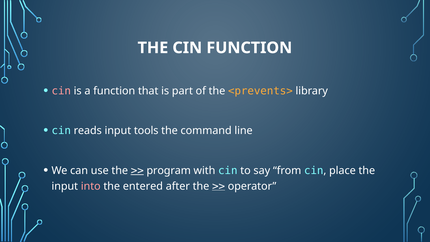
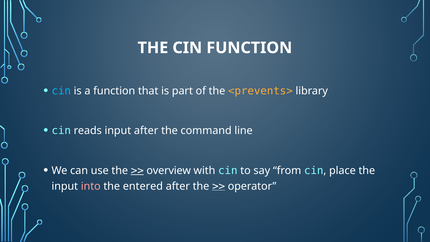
cin colour: pink -> light blue (61, 91)
input tools: tools -> after (146, 131)
program: program -> overview (169, 171)
